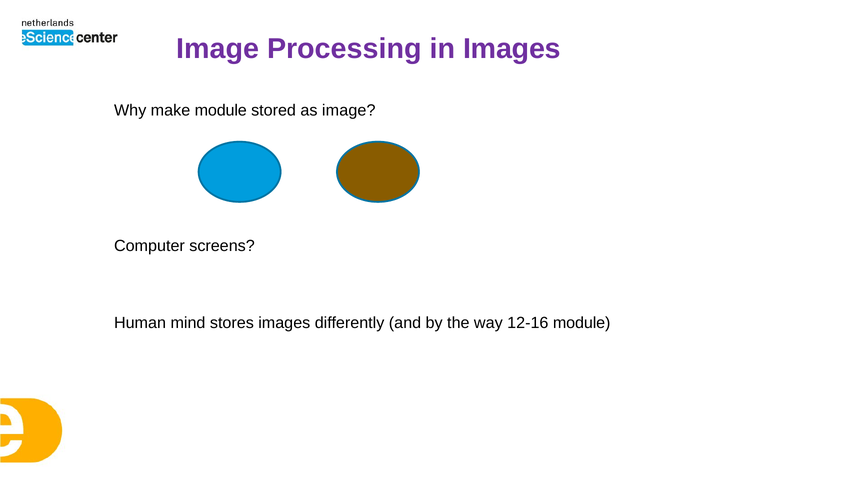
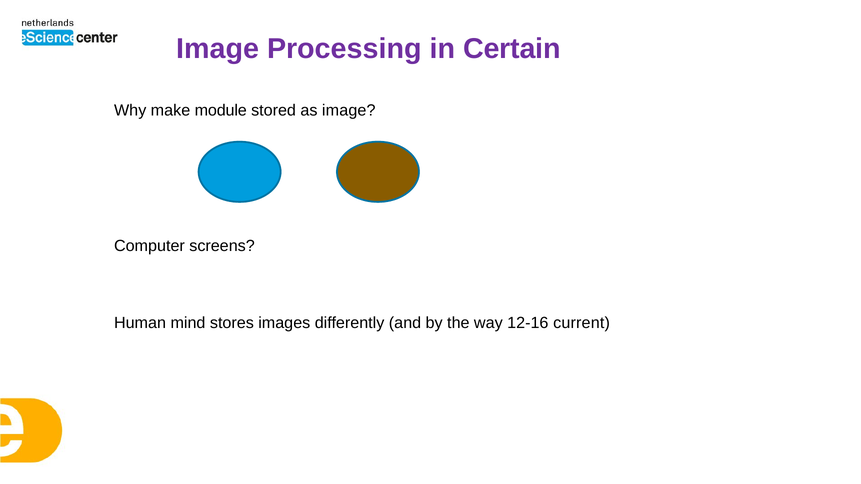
in Images: Images -> Certain (512, 49)
12-16 module: module -> current (582, 323)
